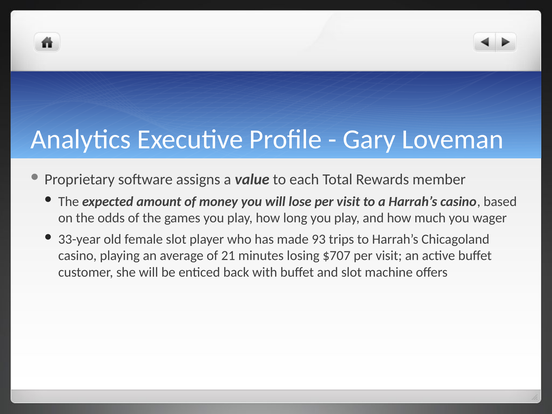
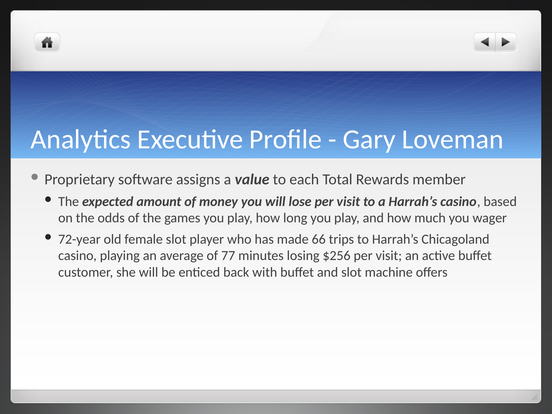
33-year: 33-year -> 72-year (79, 239)
93: 93 -> 66 (319, 239)
21: 21 -> 77 (228, 256)
$707: $707 -> $256 (337, 256)
